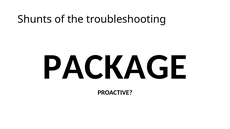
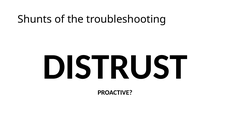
PACKAGE: PACKAGE -> DISTRUST (115, 67)
